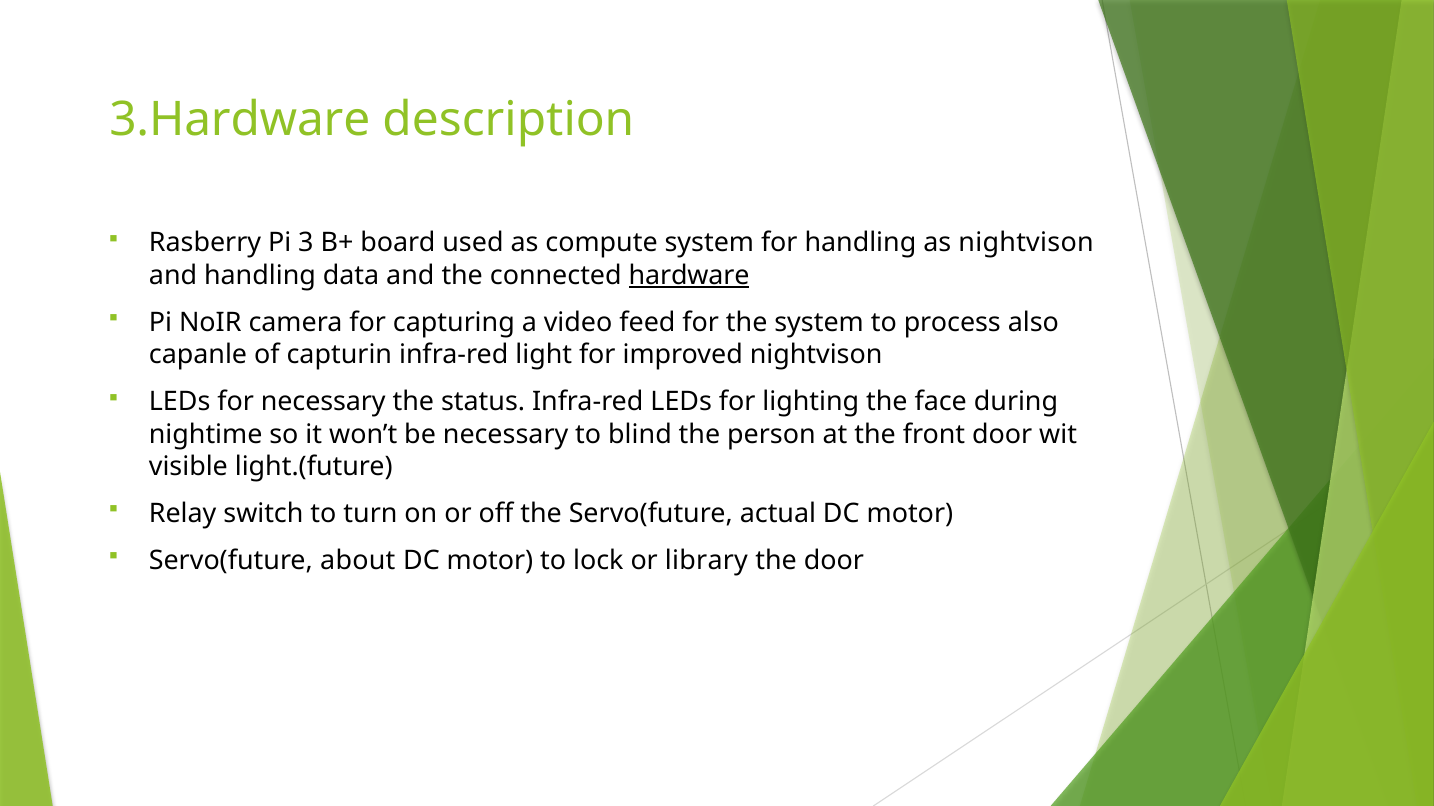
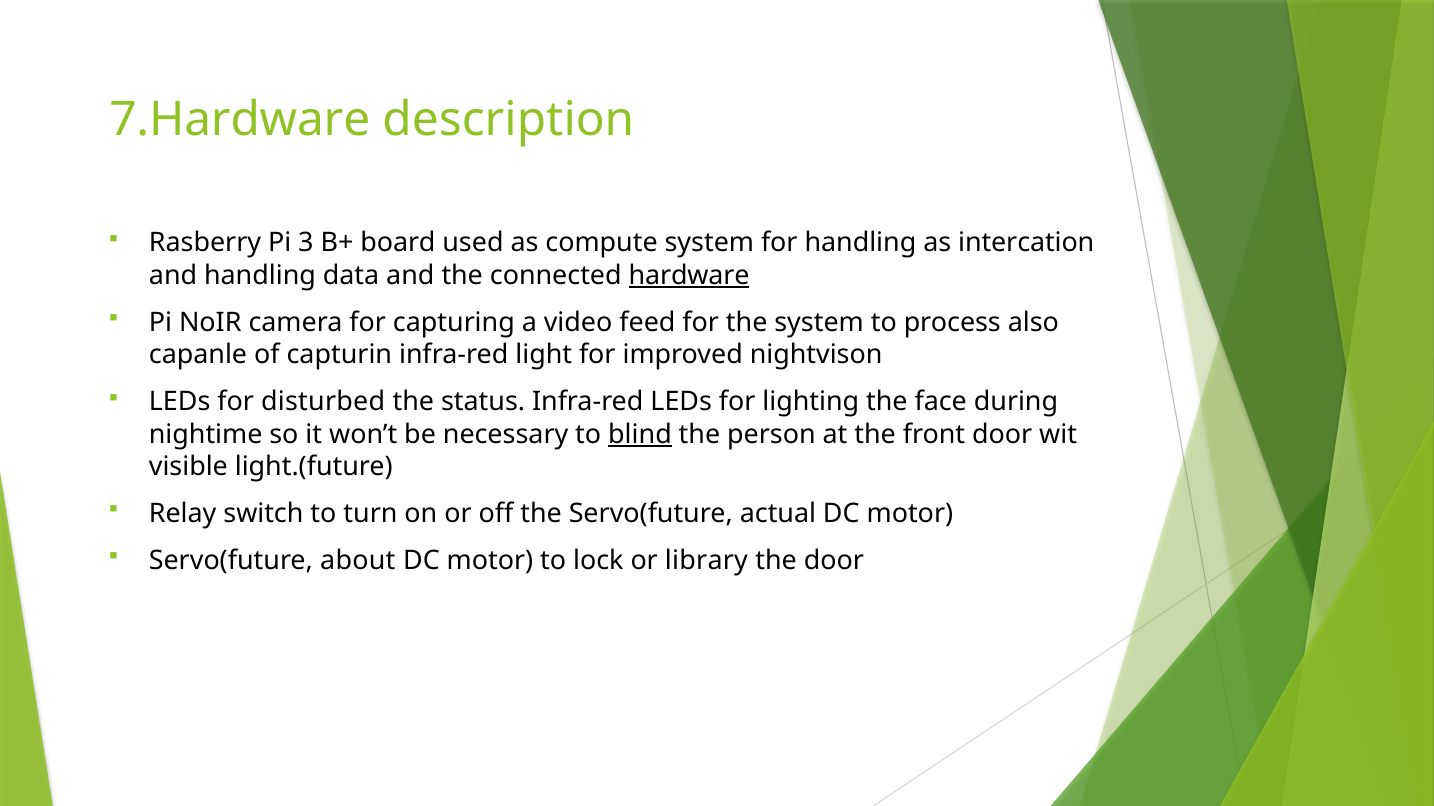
3.Hardware: 3.Hardware -> 7.Hardware (240, 120)
as nightvison: nightvison -> intercation (1026, 243)
for necessary: necessary -> disturbed (323, 402)
blind underline: none -> present (640, 435)
